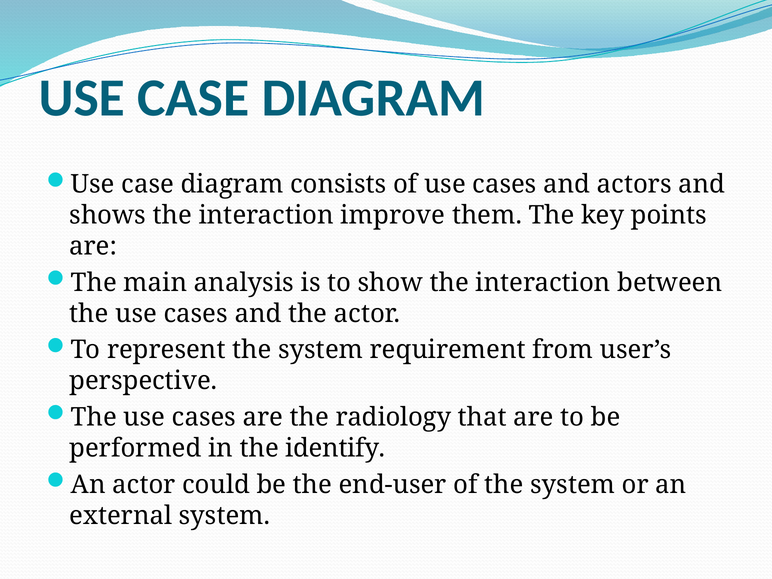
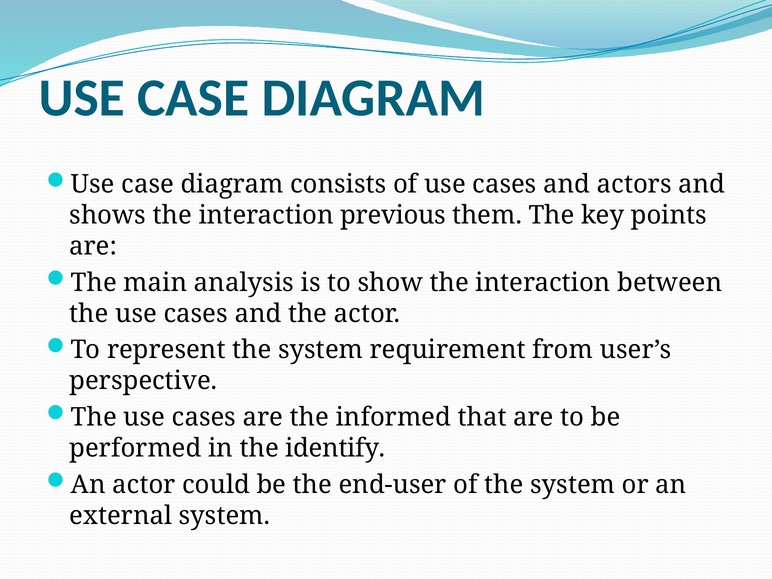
improve: improve -> previous (393, 215)
radiology: radiology -> informed (393, 417)
